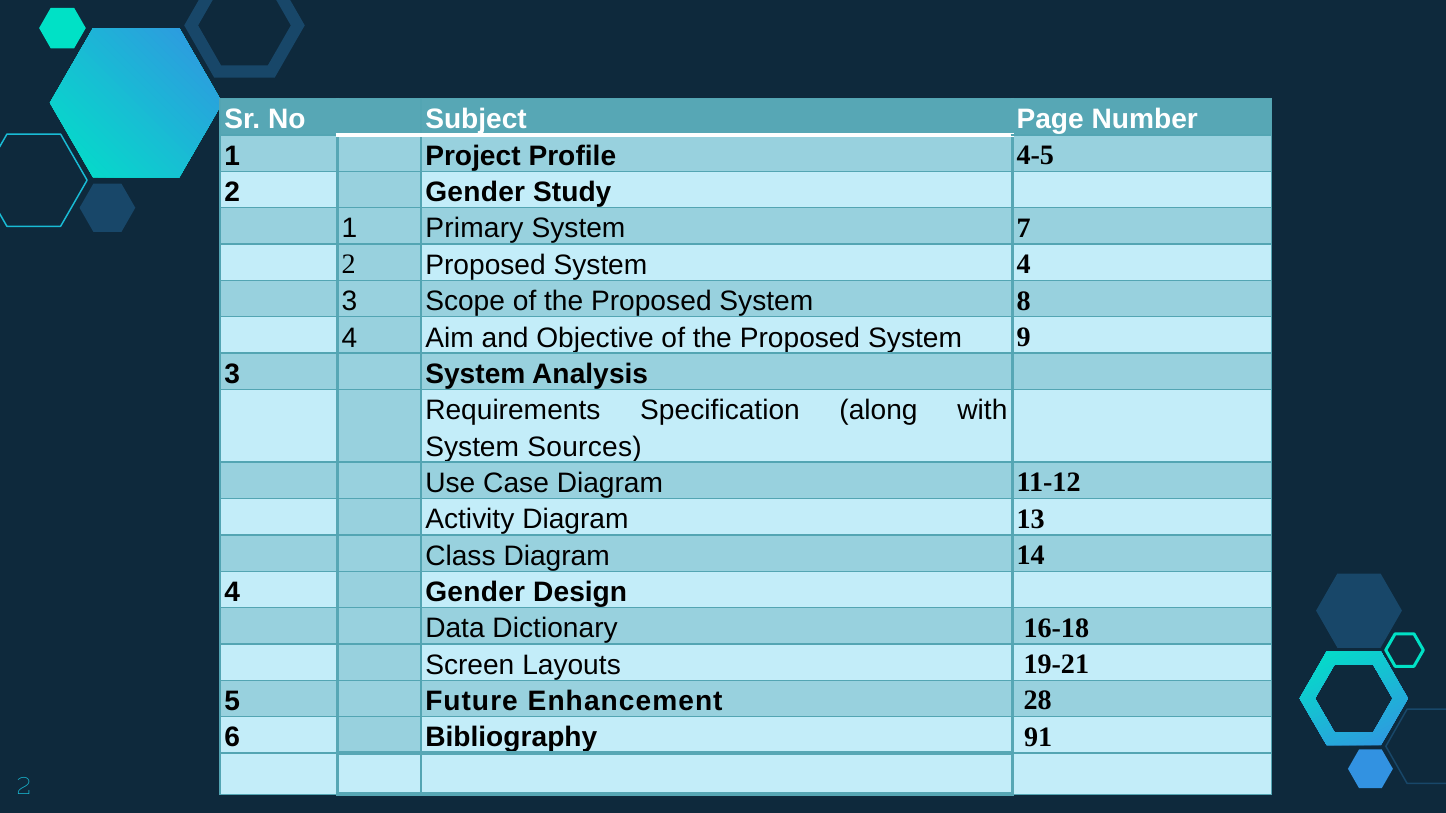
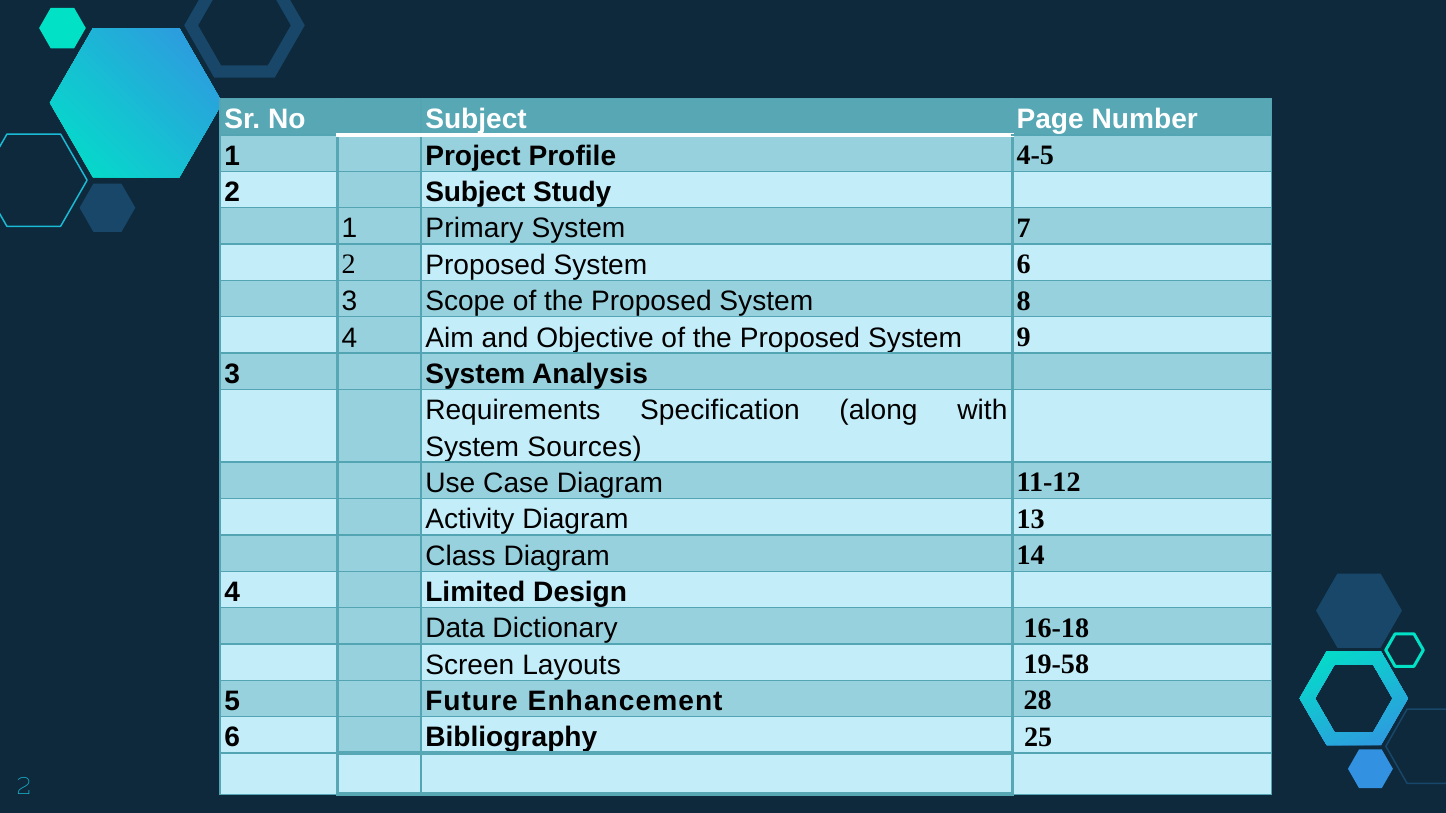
2 Gender: Gender -> Subject (475, 192)
System 4: 4 -> 6 (1024, 265)
4 Gender: Gender -> Limited (475, 593)
19-21: 19-21 -> 19-58 (1056, 665)
91: 91 -> 25 (1038, 738)
